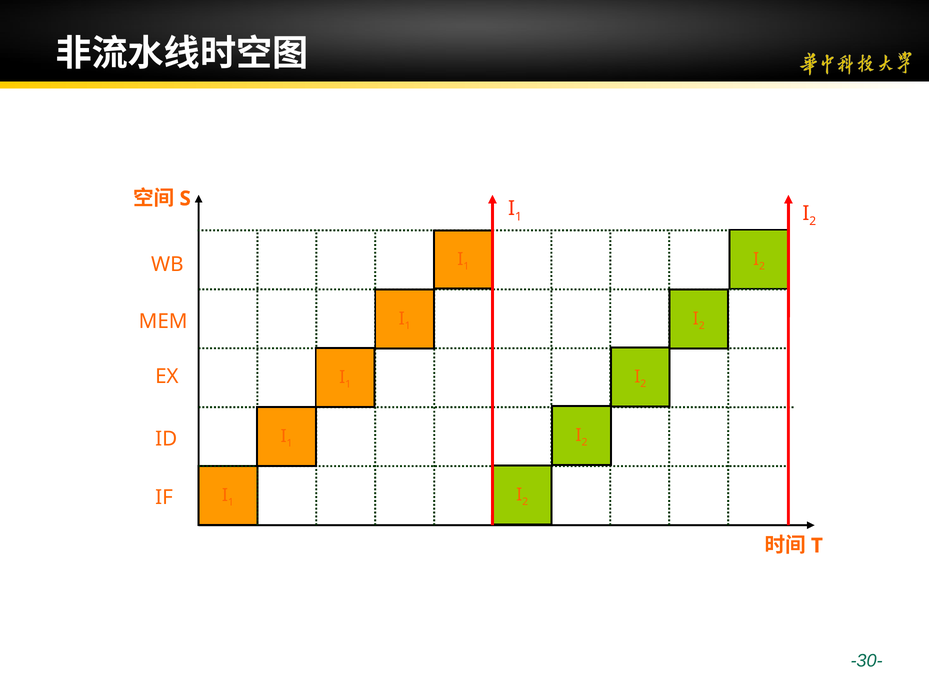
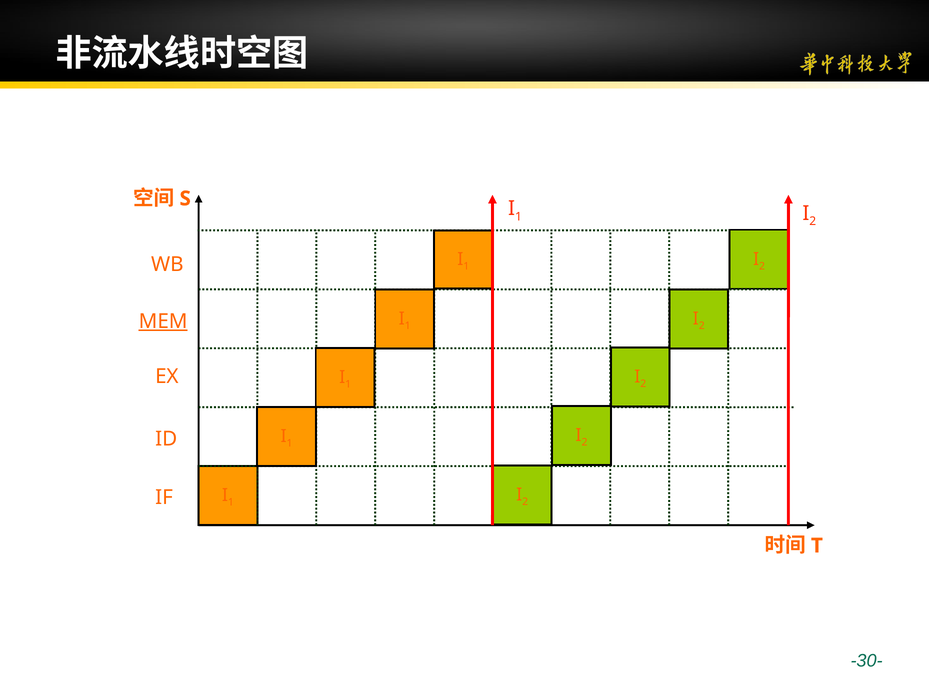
MEM underline: none -> present (163, 321)
